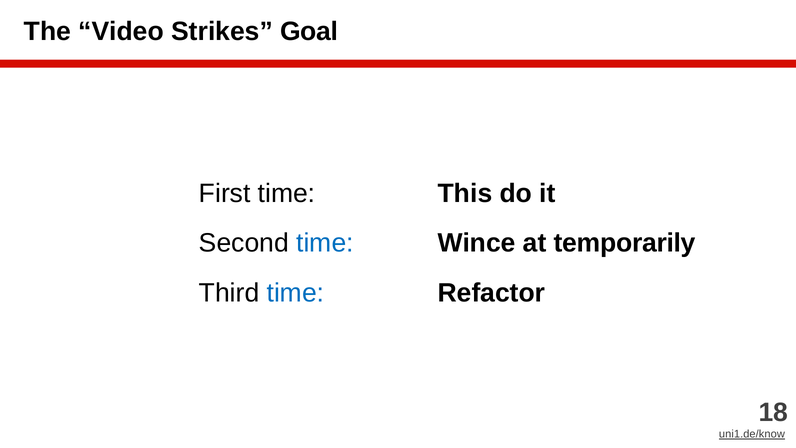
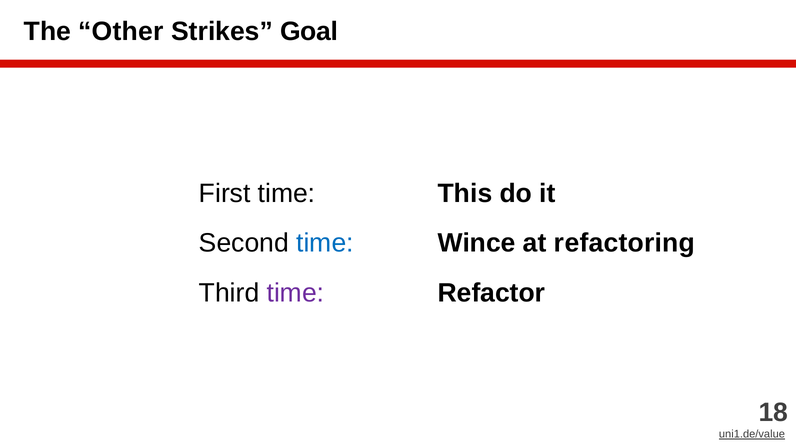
Video: Video -> Other (121, 32)
temporarily: temporarily -> refactoring (625, 243)
time colour: blue -> purple (295, 293)
uni1.de/know: uni1.de/know -> uni1.de/value (752, 434)
